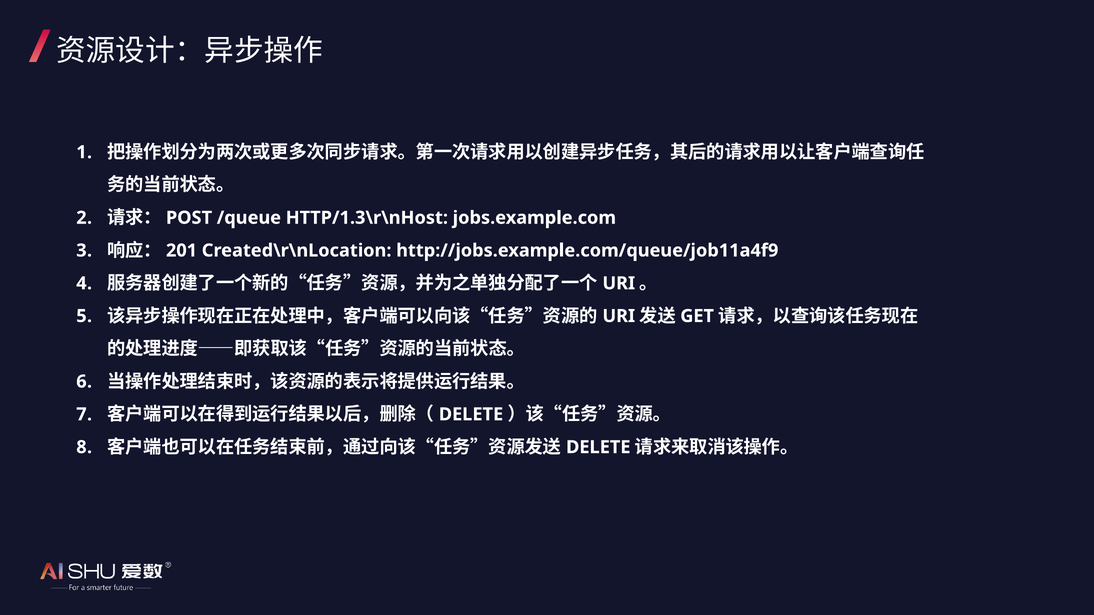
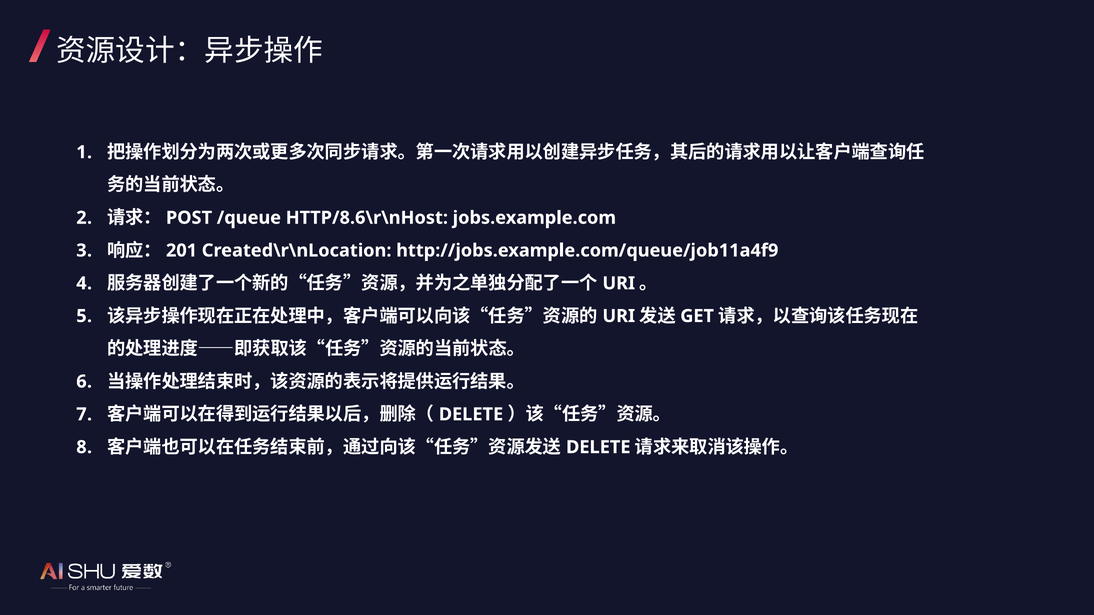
HTTP/1.3\r\nHost: HTTP/1.3\r\nHost -> HTTP/8.6\r\nHost (367, 218)
